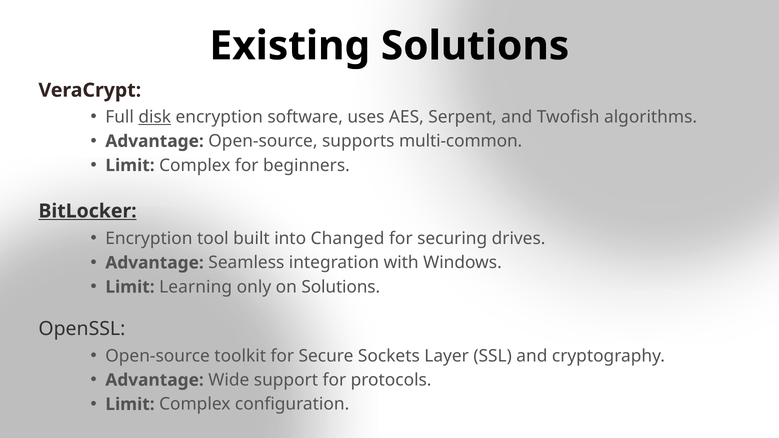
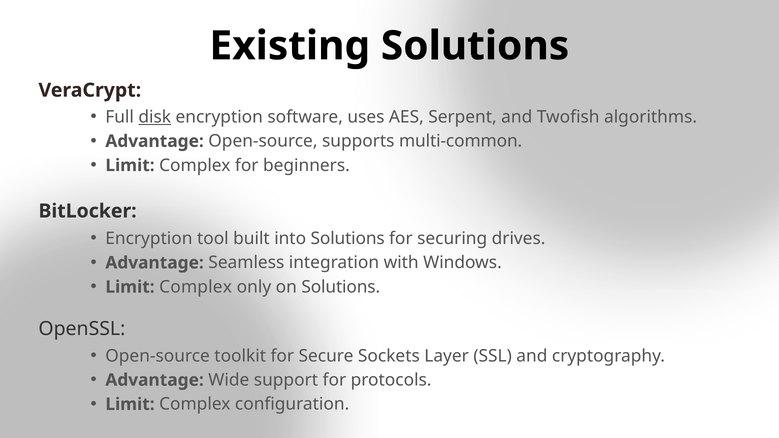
BitLocker underline: present -> none (88, 211)
into Changed: Changed -> Solutions (348, 239)
Learning: Learning -> Complex (196, 287)
